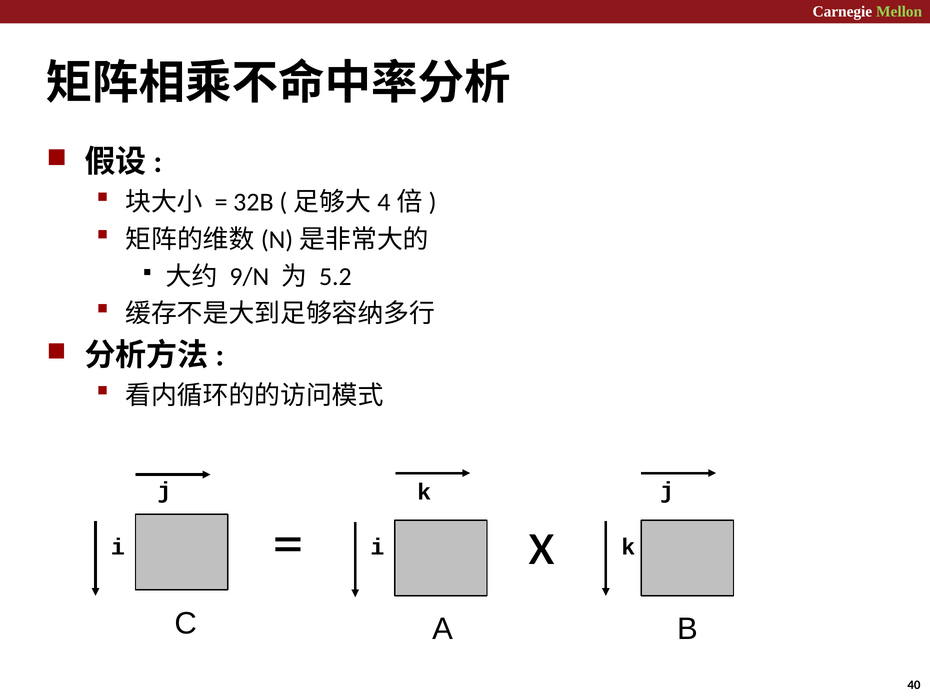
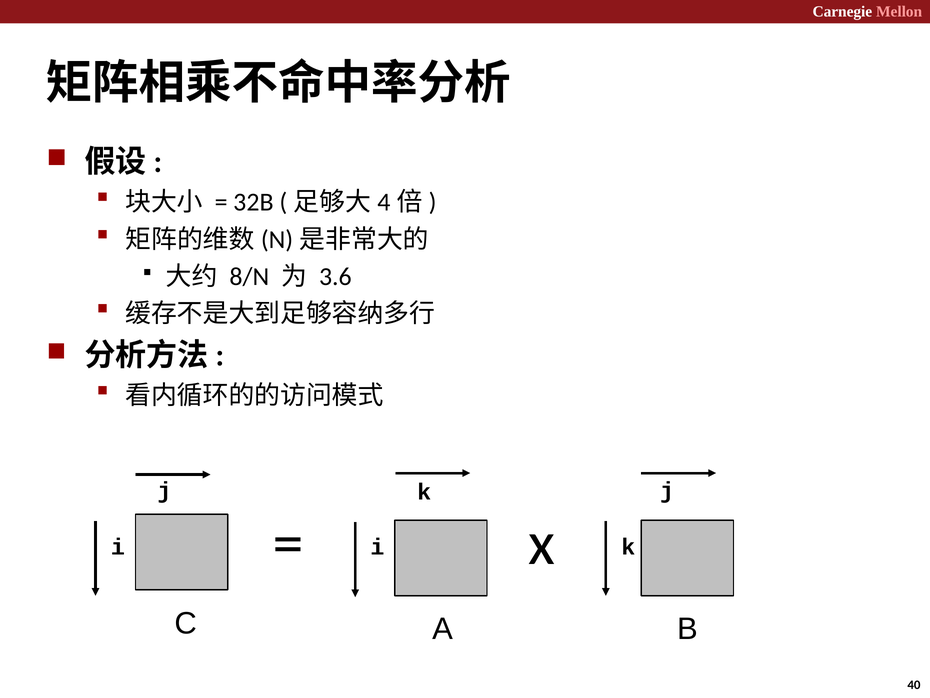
Mellon colour: light green -> pink (899, 12)
9/N: 9/N -> 8/N (249, 277)
5.2: 5.2 -> 3.6 (335, 277)
